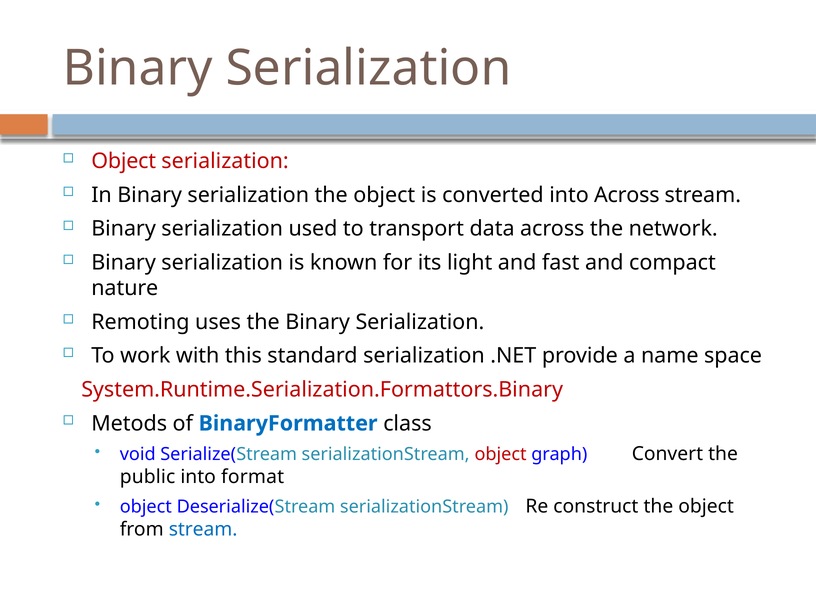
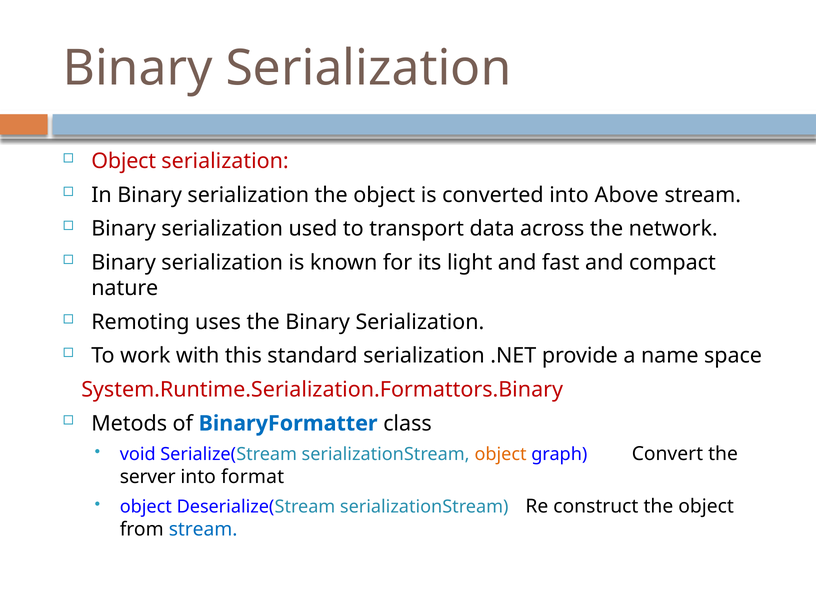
into Across: Across -> Above (627, 195)
object colour: red -> orange (501, 454)
public: public -> server (148, 477)
